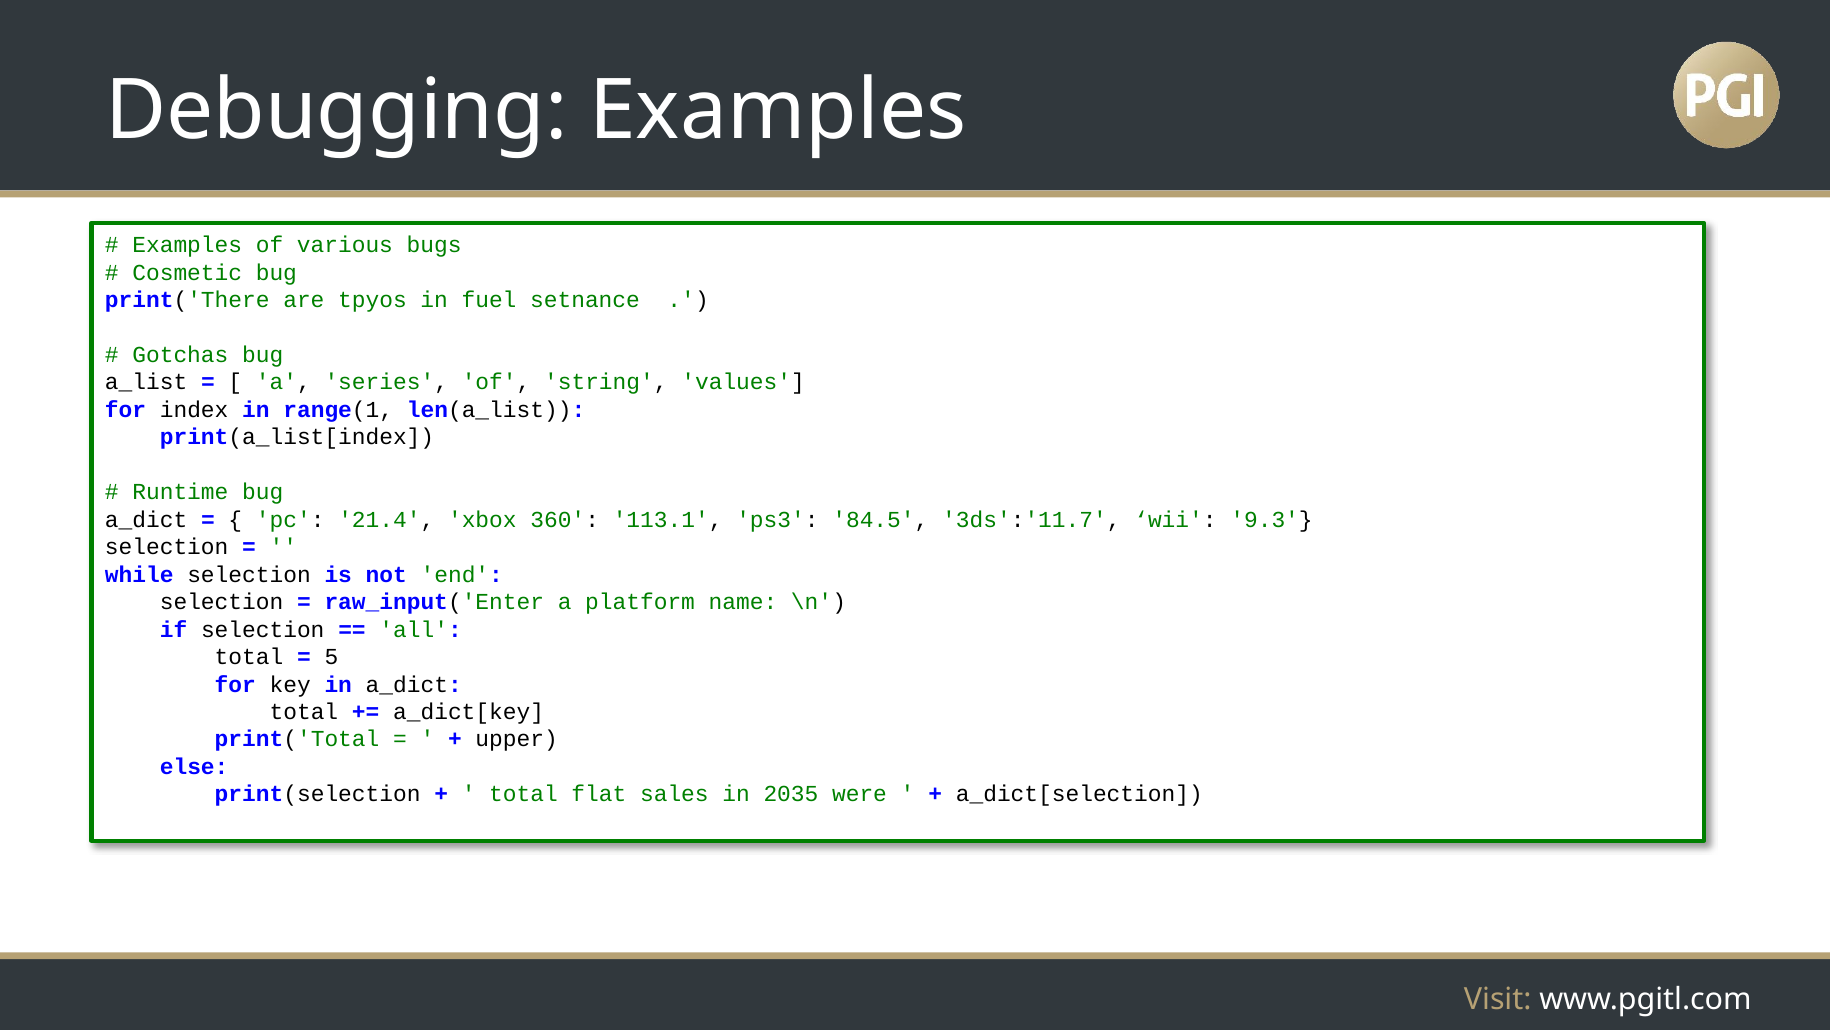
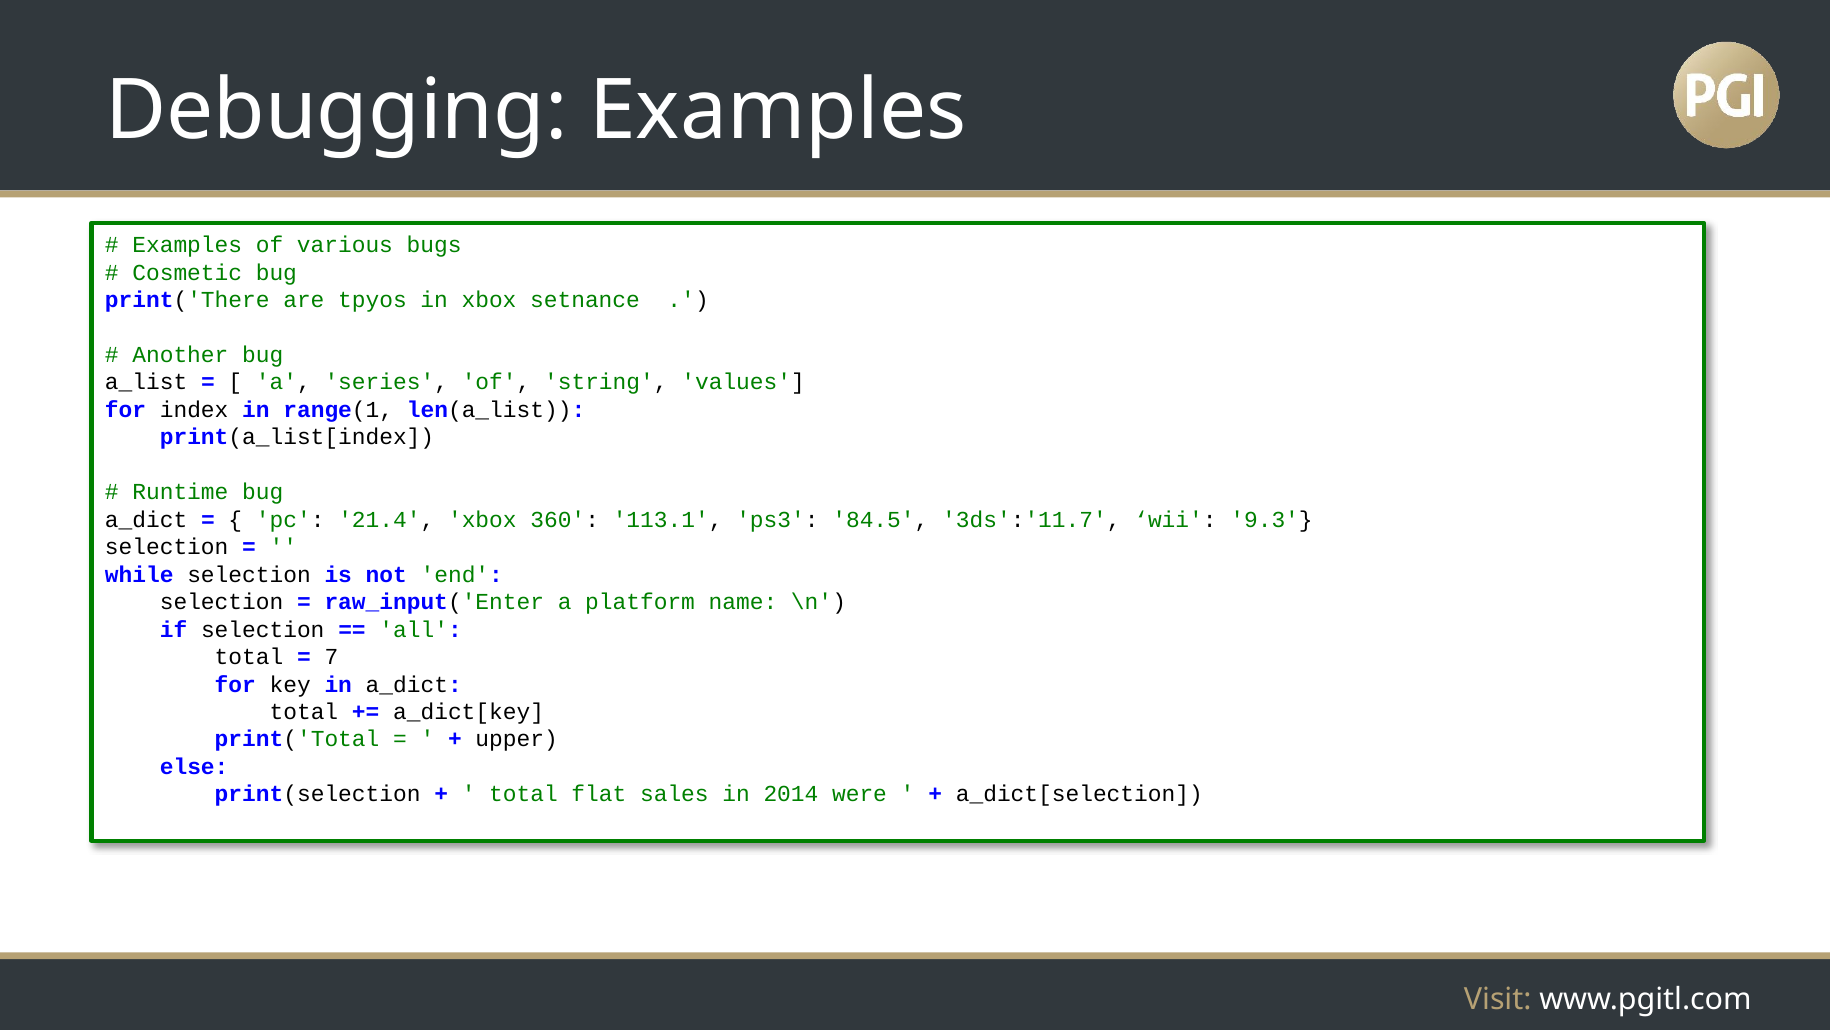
in fuel: fuel -> xbox (489, 300)
Gotchas: Gotchas -> Another (180, 355)
5: 5 -> 7 (331, 657)
2035: 2035 -> 2014 (791, 794)
